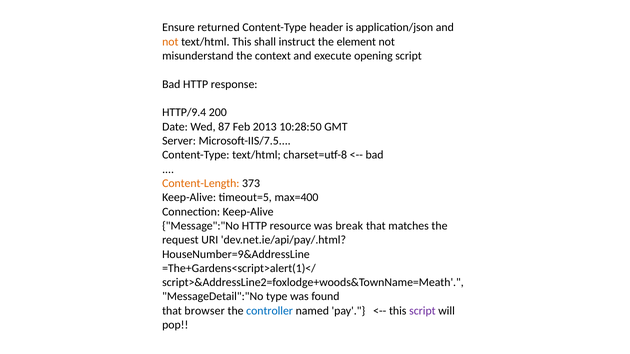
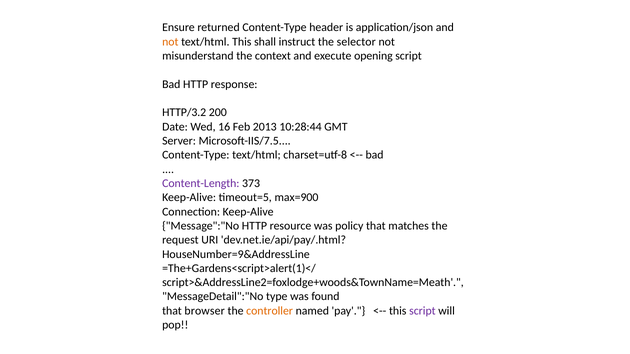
element: element -> selector (356, 42)
HTTP/9.4: HTTP/9.4 -> HTTP/3.2 (184, 113)
87: 87 -> 16 (224, 127)
10:28:50: 10:28:50 -> 10:28:44 (301, 127)
Content-Length colour: orange -> purple (201, 184)
max=400: max=400 -> max=900 (296, 198)
break: break -> policy (349, 226)
controller colour: blue -> orange (270, 311)
